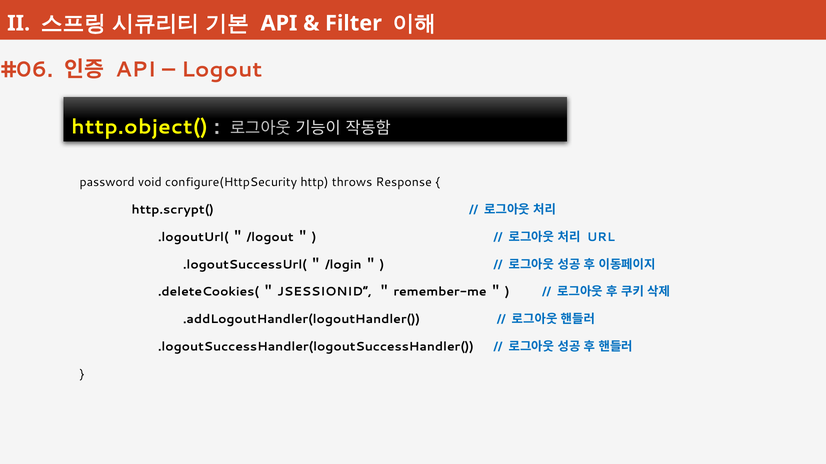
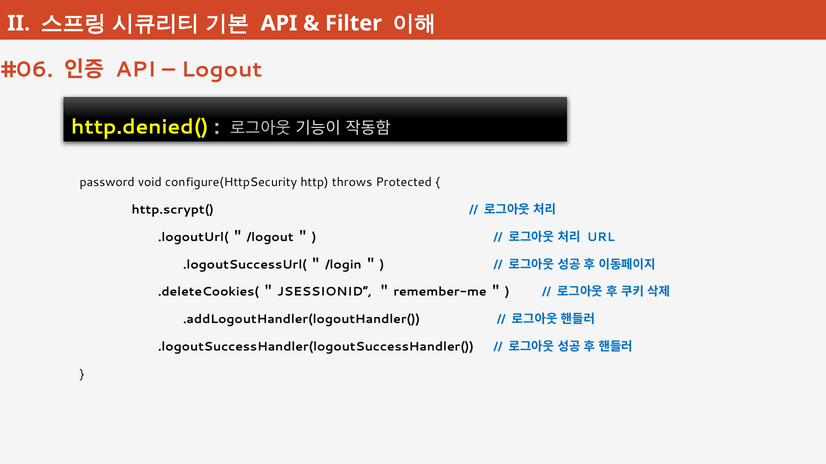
http.object(: http.object( -> http.denied( (140, 127)
Response: Response -> Protected (404, 182)
